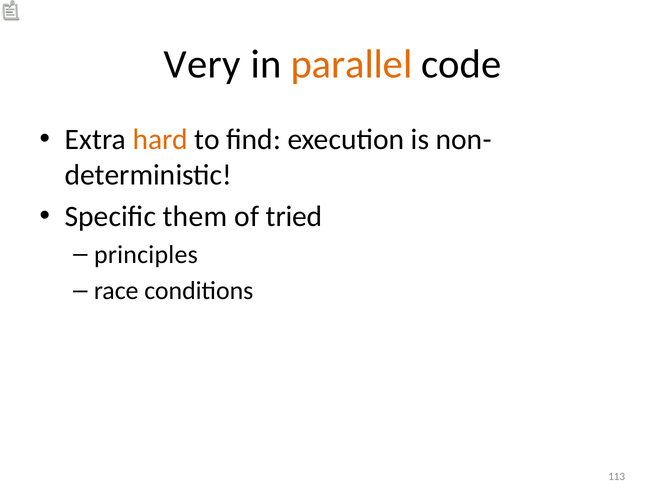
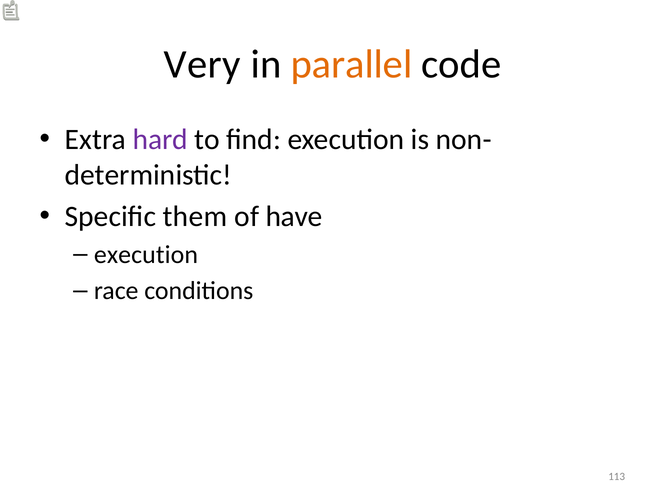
hard colour: orange -> purple (160, 140)
tried: tried -> have (294, 216)
principles: principles -> execution (146, 255)
